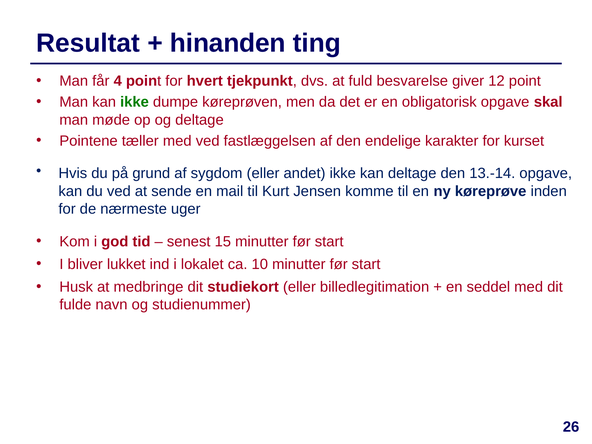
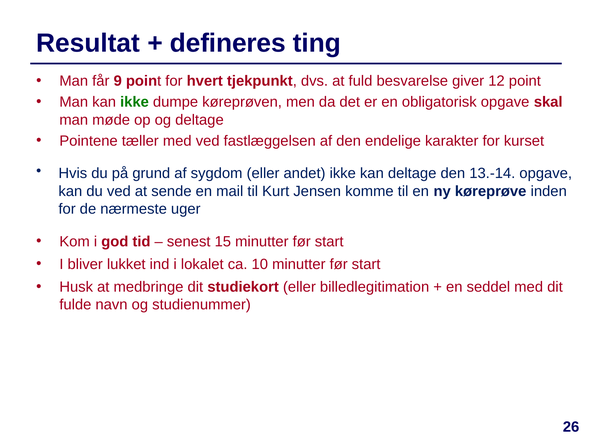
hinanden: hinanden -> defineres (228, 43)
4: 4 -> 9 (118, 81)
